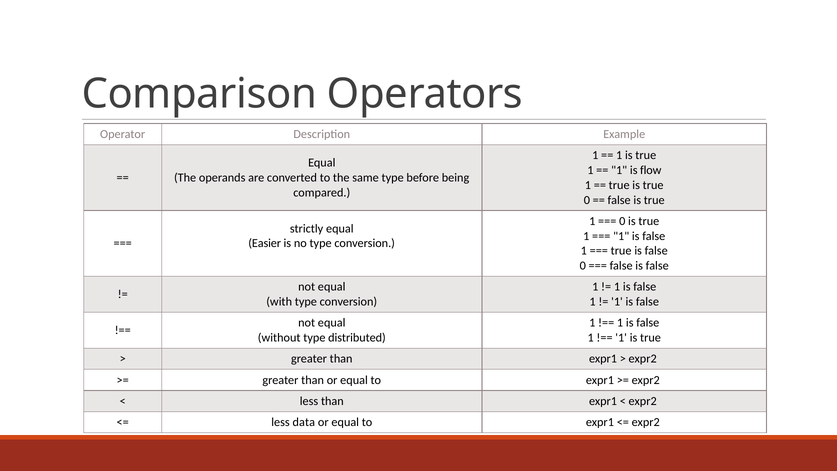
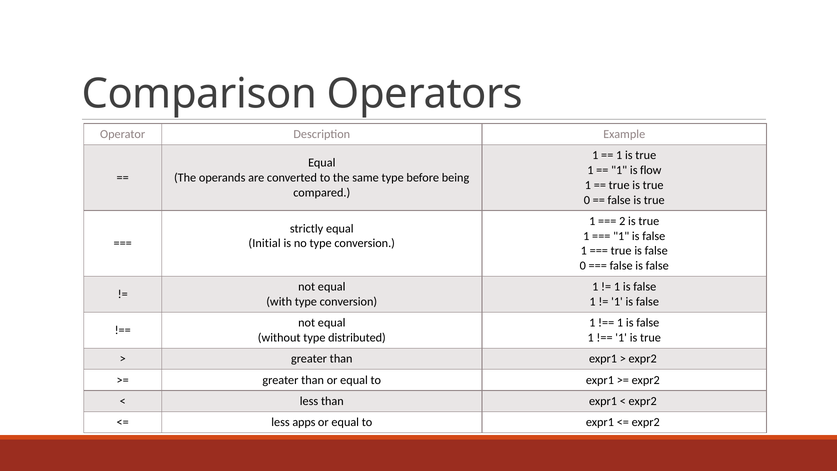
0: 0 -> 2 (622, 221)
Easier: Easier -> Initial (265, 243)
data: data -> apps (304, 422)
